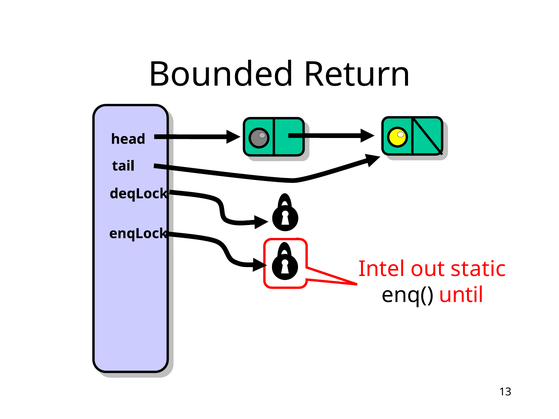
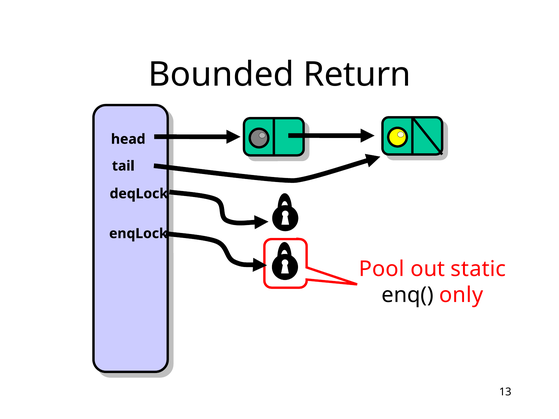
Intel: Intel -> Pool (382, 269)
until: until -> only (461, 295)
